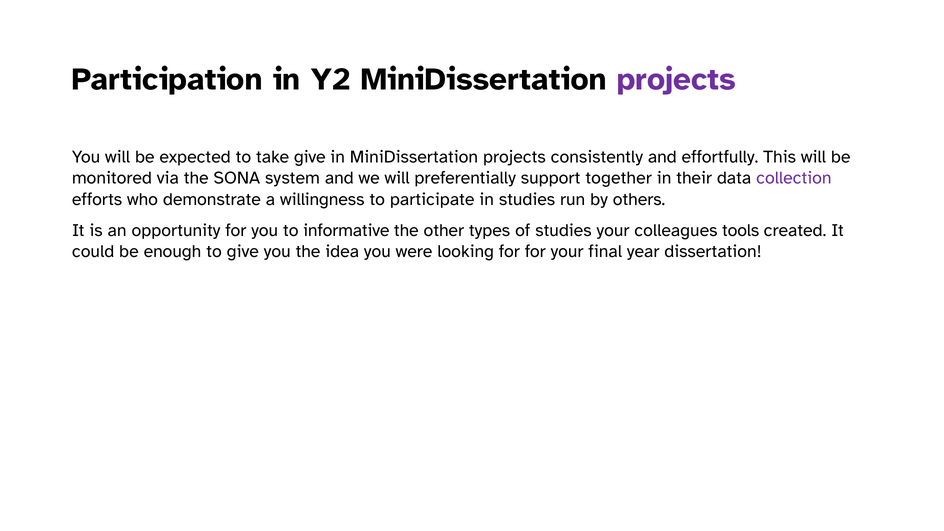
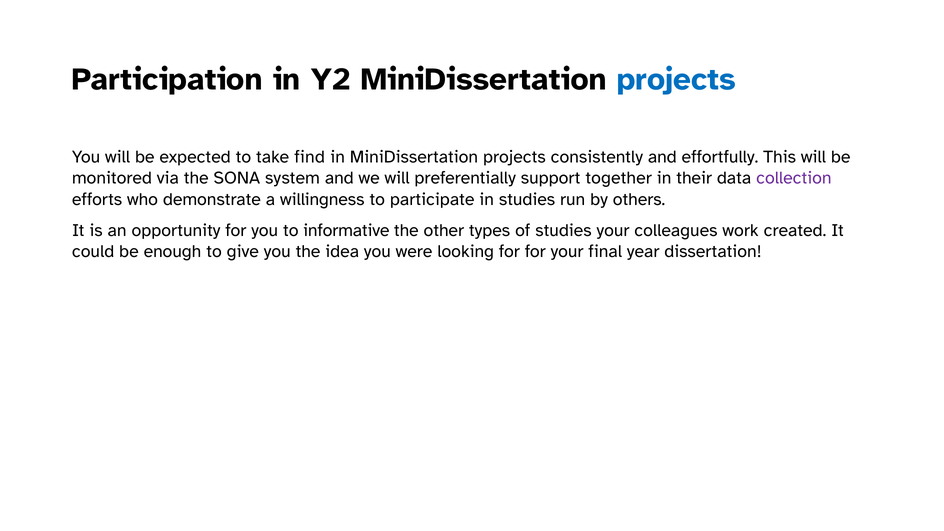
projects colour: purple -> blue (676, 79)
take give: give -> find (310, 157)
tools: tools -> work (741, 230)
